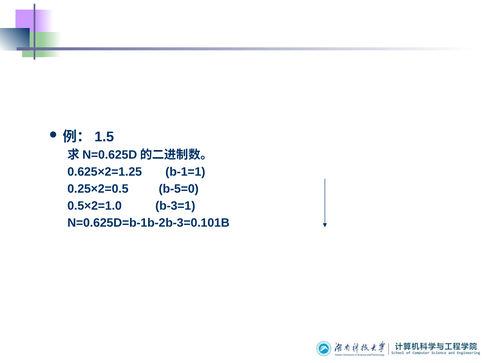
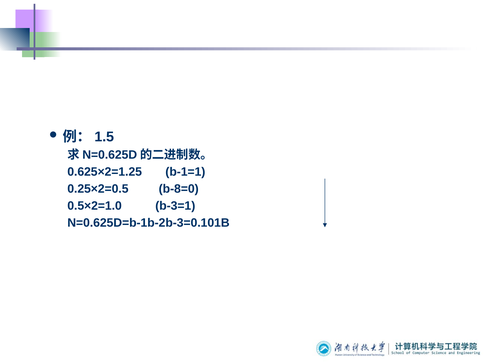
b-5=0: b-5=0 -> b-8=0 (179, 189)
